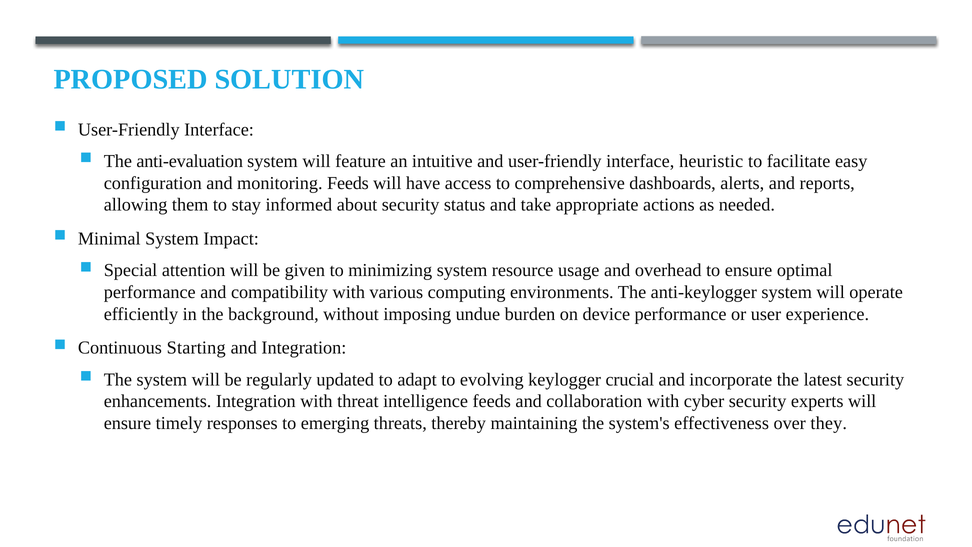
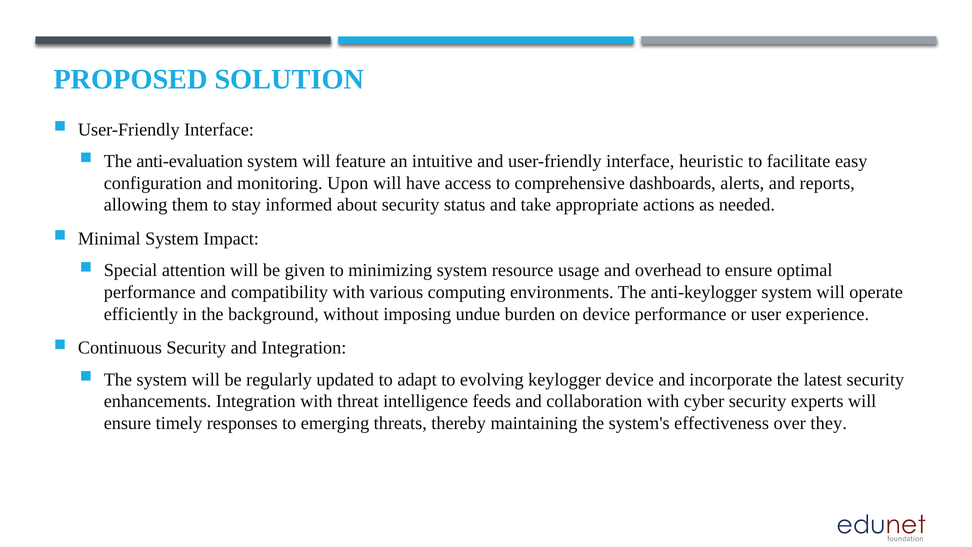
monitoring Feeds: Feeds -> Upon (348, 183)
Continuous Starting: Starting -> Security (196, 348)
keylogger crucial: crucial -> device (630, 379)
